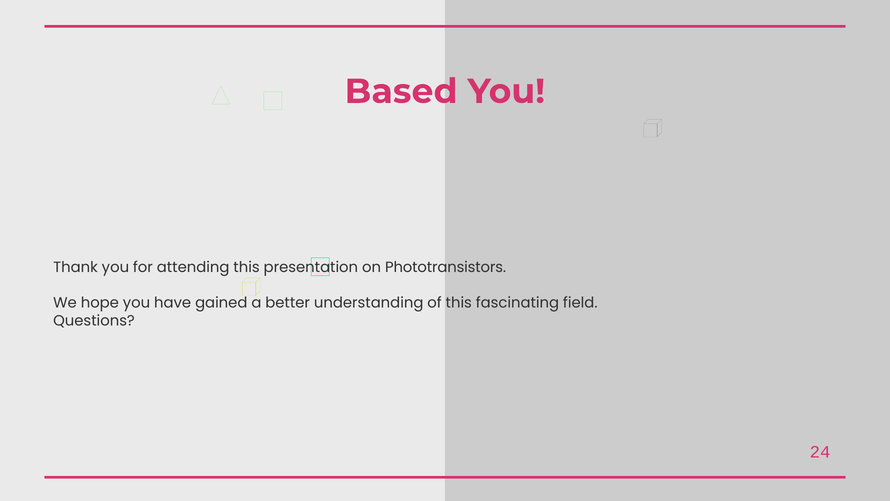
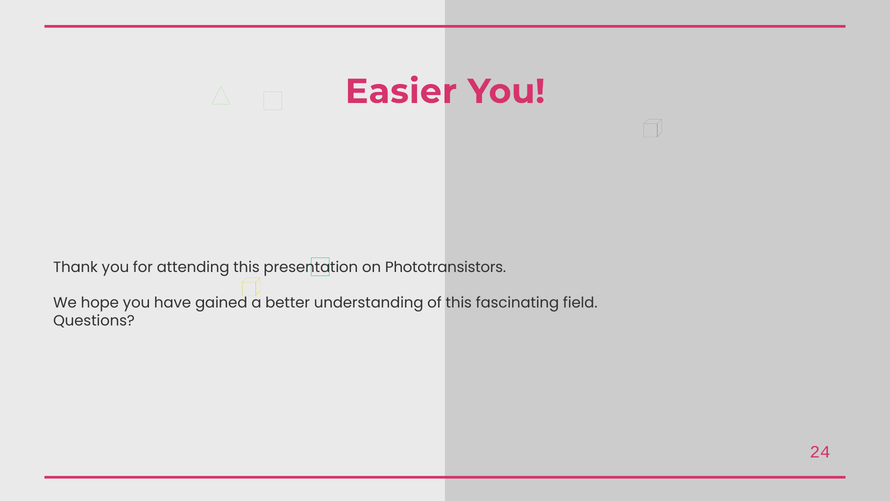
Based: Based -> Easier (401, 91)
